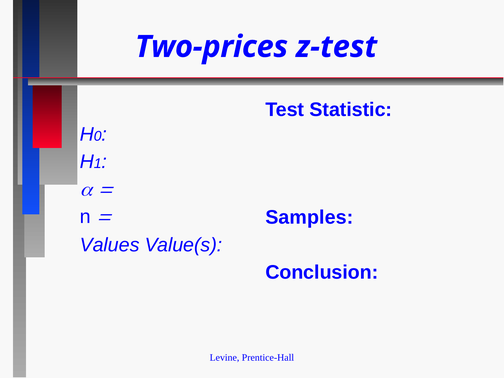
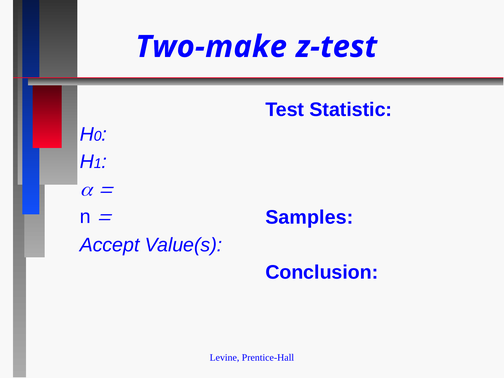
Two-prices: Two-prices -> Two-make (211, 47)
Values: Values -> Accept (110, 245)
